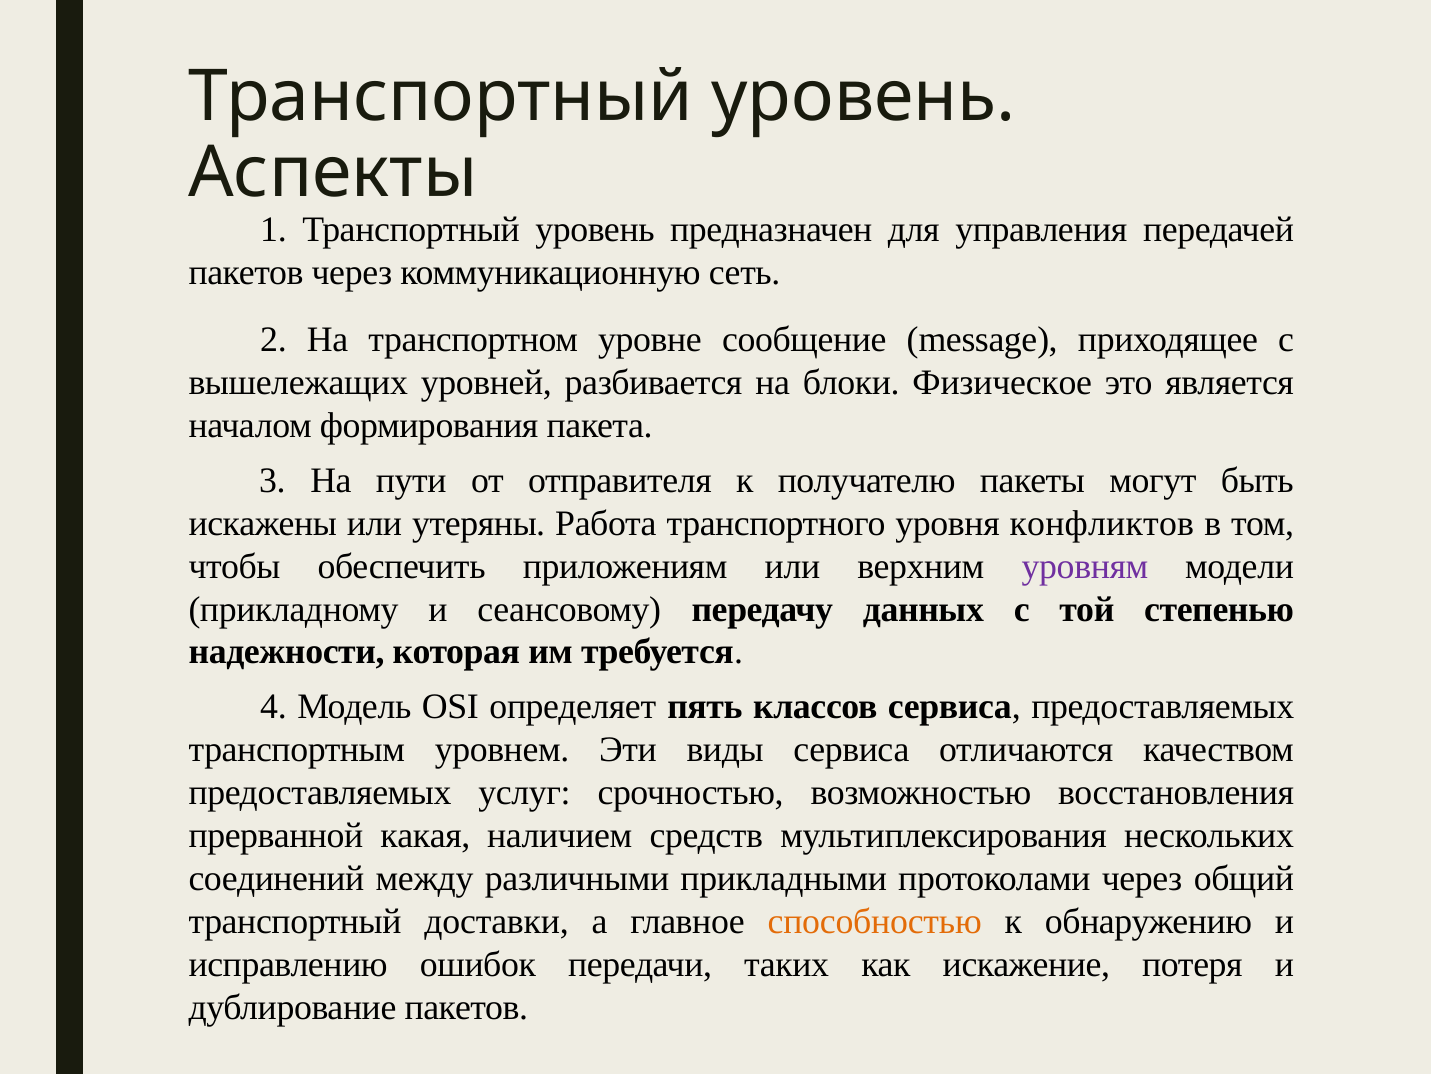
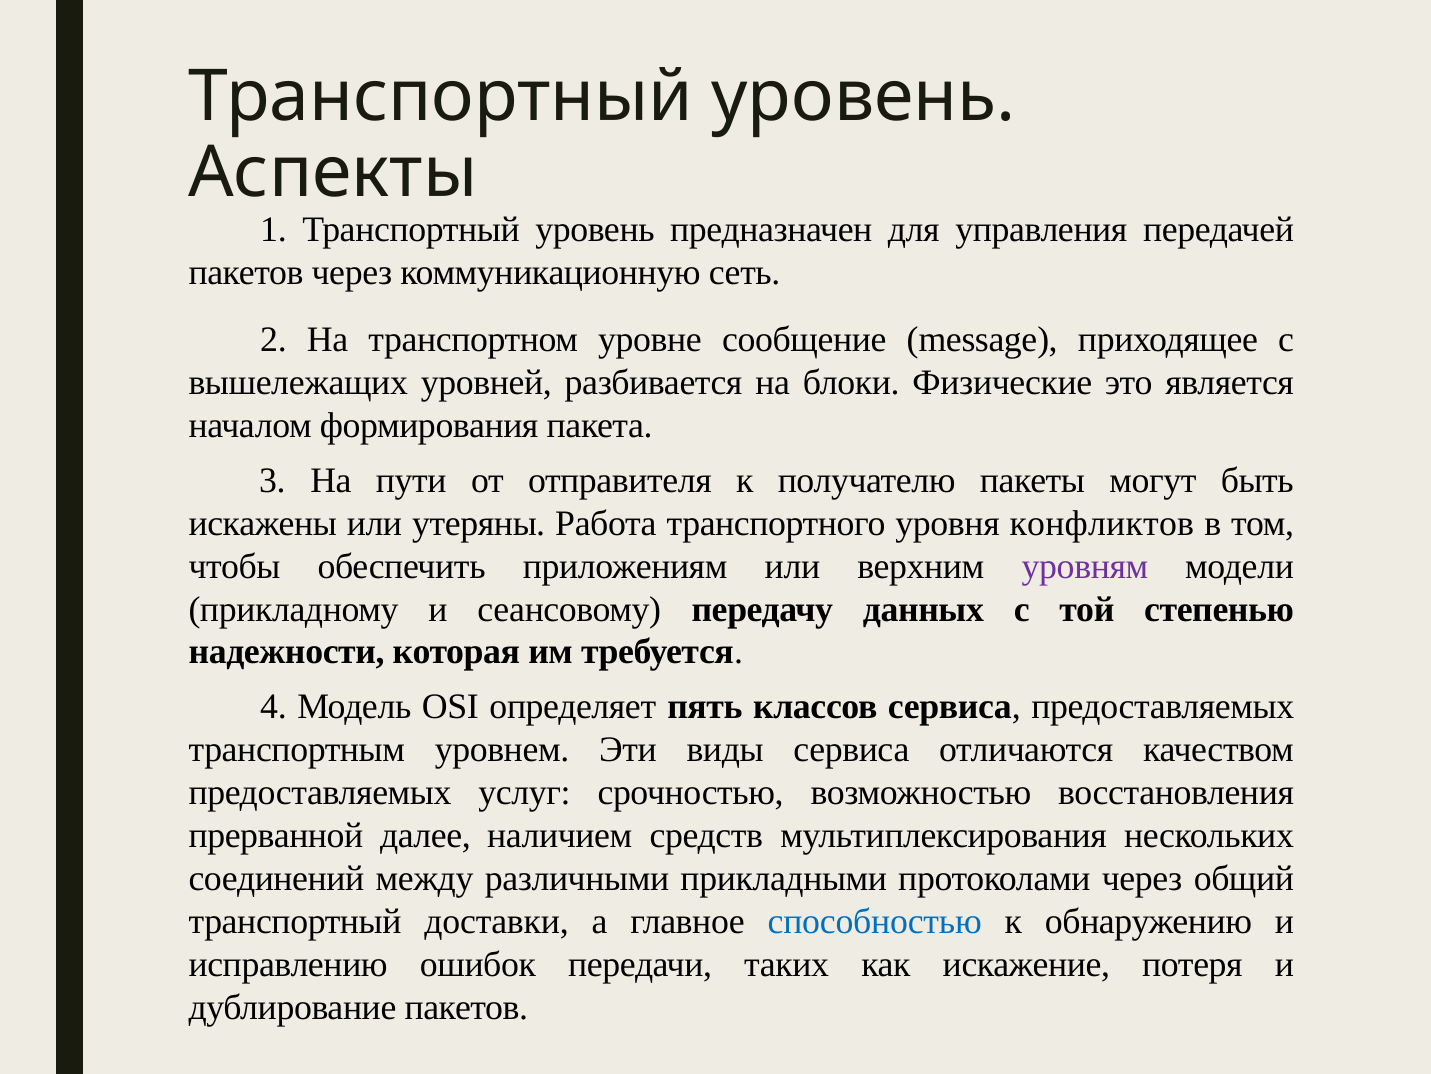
Физическое: Физическое -> Физические (1002, 382)
какая: какая -> далее (425, 835)
способностью colour: orange -> blue (875, 921)
